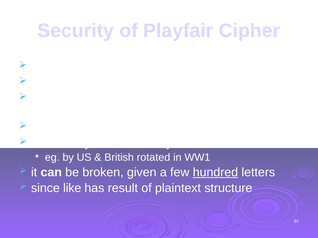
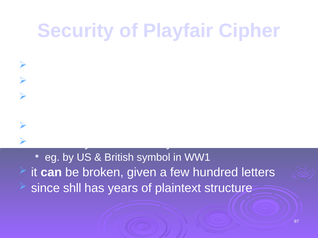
rotated: rotated -> symbol (154, 158)
hundred underline: present -> none (215, 173)
like: like -> shll (72, 188)
result: result -> years (123, 188)
